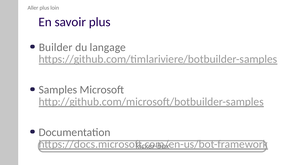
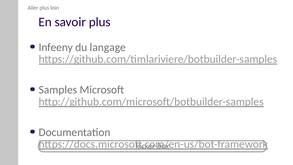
Builder: Builder -> Infeeny (56, 47)
